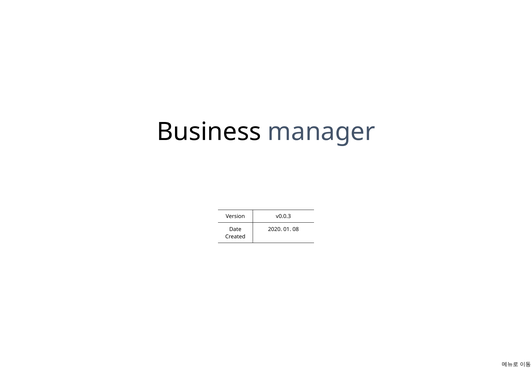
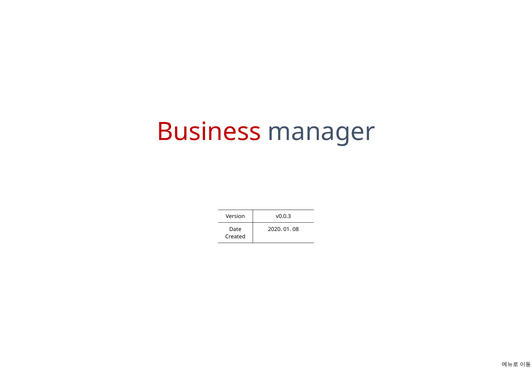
Business colour: black -> red (209, 132)
